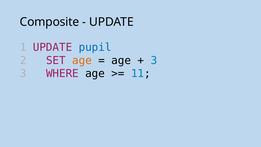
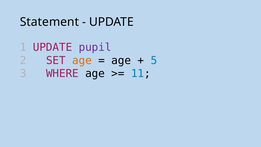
Composite: Composite -> Statement (49, 22)
pupil colour: blue -> purple (95, 47)
3: 3 -> 5 (154, 60)
